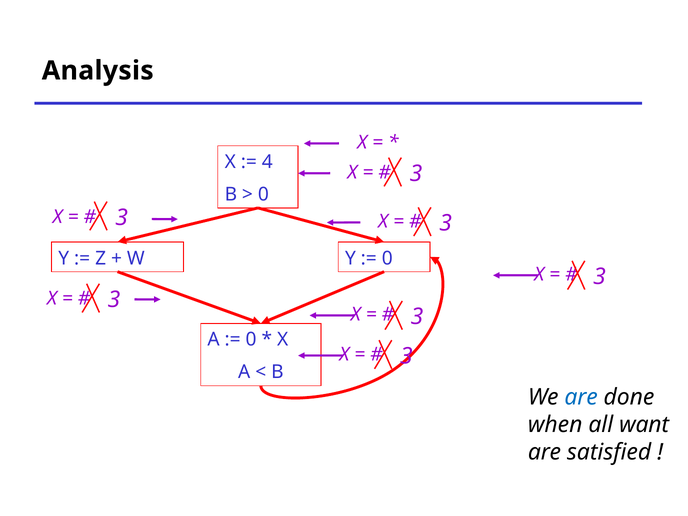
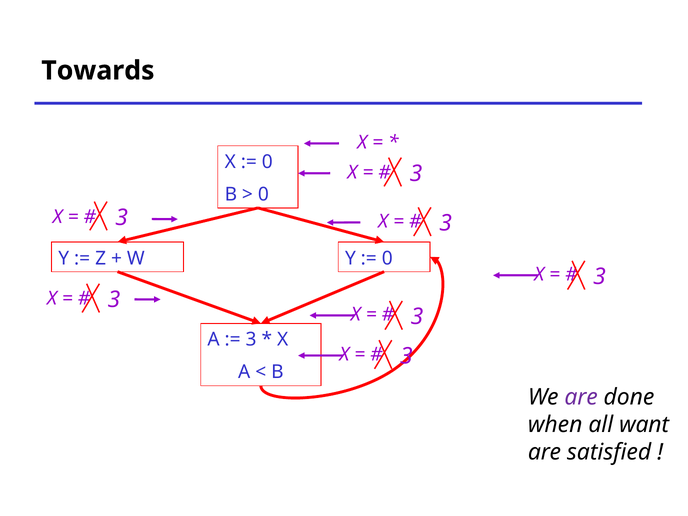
Analysis: Analysis -> Towards (98, 71)
4: 4 -> 0 (267, 162)
0: 0 -> 3 (251, 340)
are colour: blue -> purple (581, 397)
